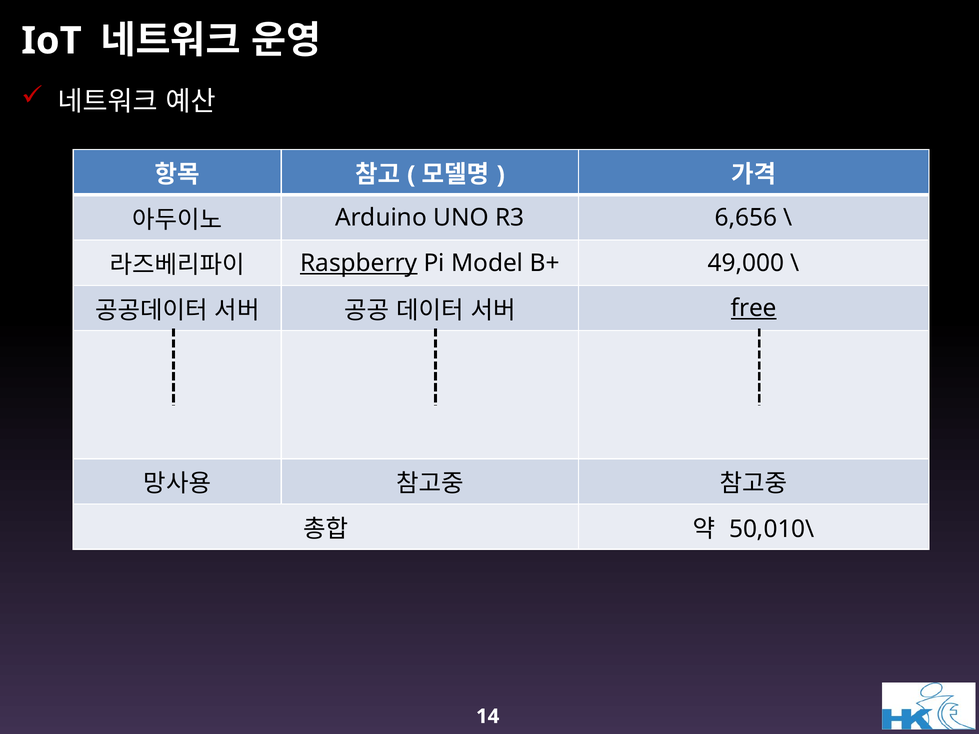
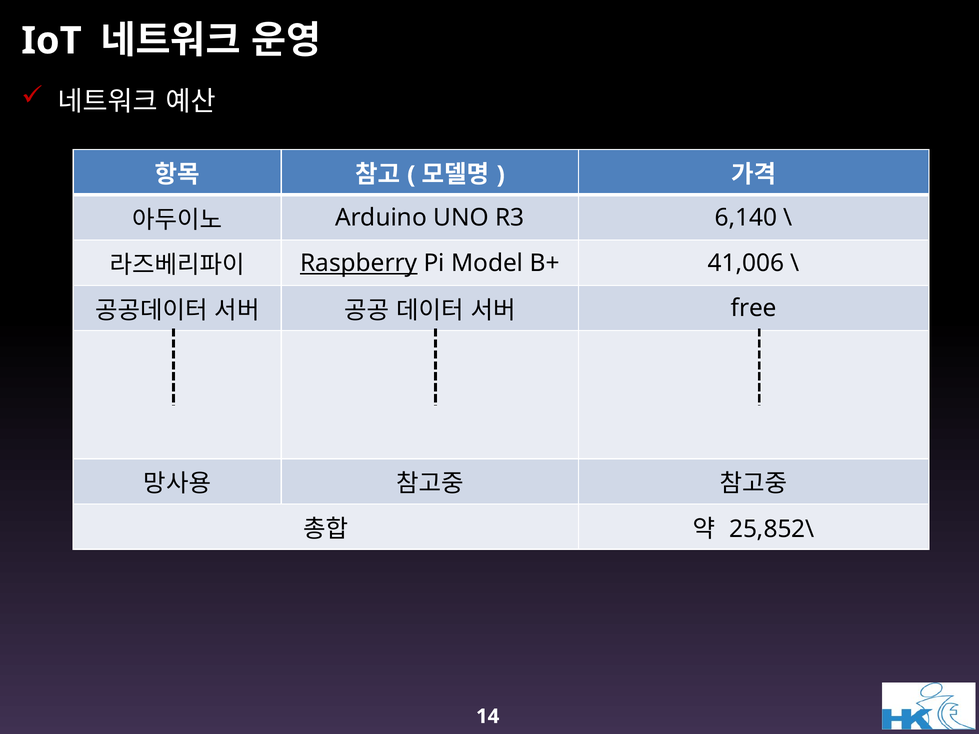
6,656: 6,656 -> 6,140 (746, 218)
49,000: 49,000 -> 41,006 (746, 263)
free underline: present -> none (754, 308)
50,010\: 50,010\ -> 25,852\ (772, 529)
